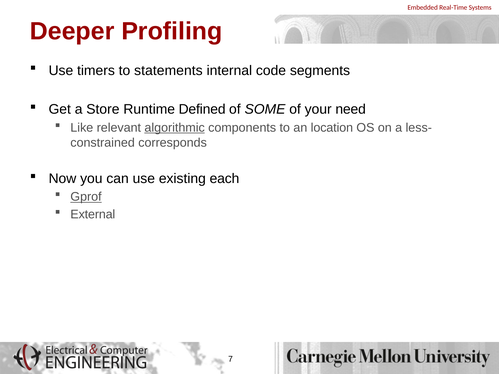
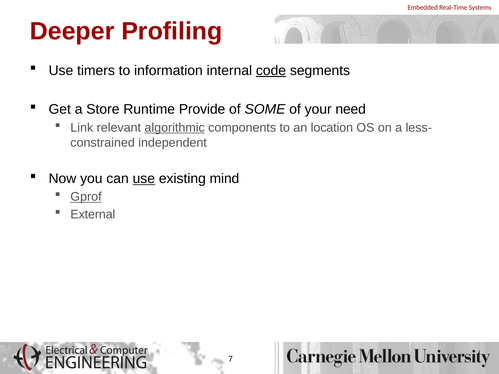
statements: statements -> information (168, 71)
code underline: none -> present (271, 71)
Defined: Defined -> Provide (202, 109)
Like: Like -> Link (82, 128)
corresponds: corresponds -> independent (173, 143)
use underline: none -> present (144, 179)
each: each -> mind (224, 179)
